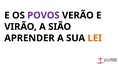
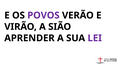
LEI colour: orange -> purple (95, 38)
